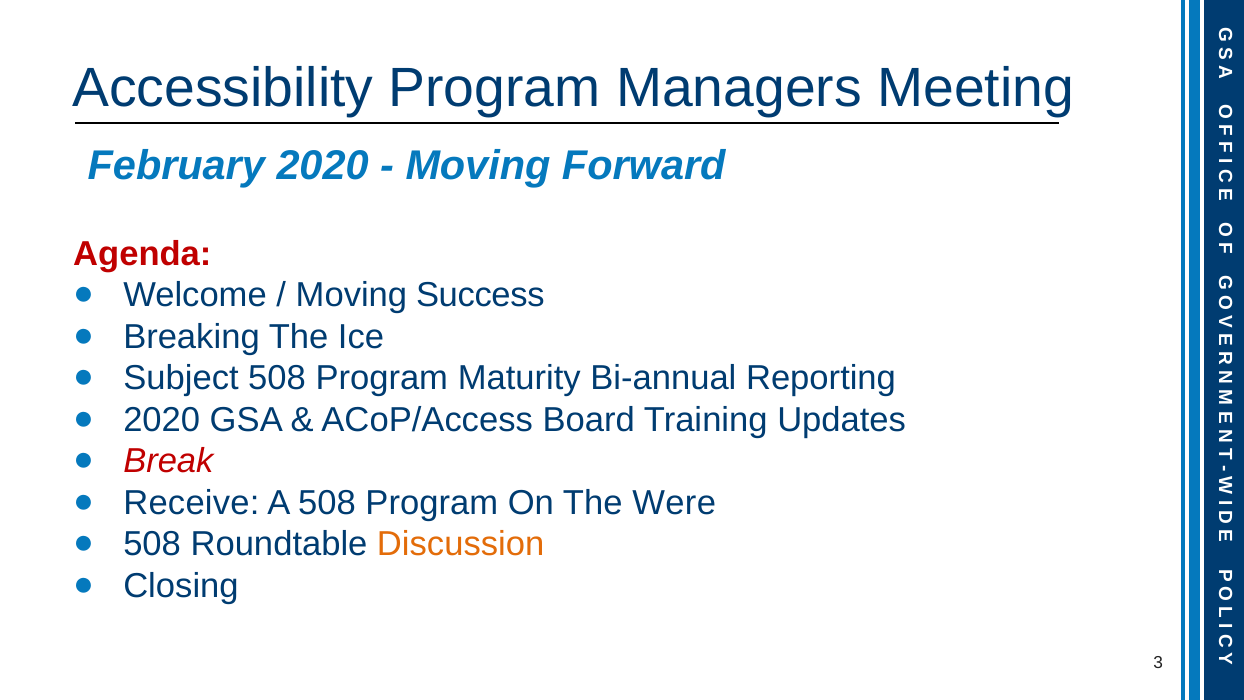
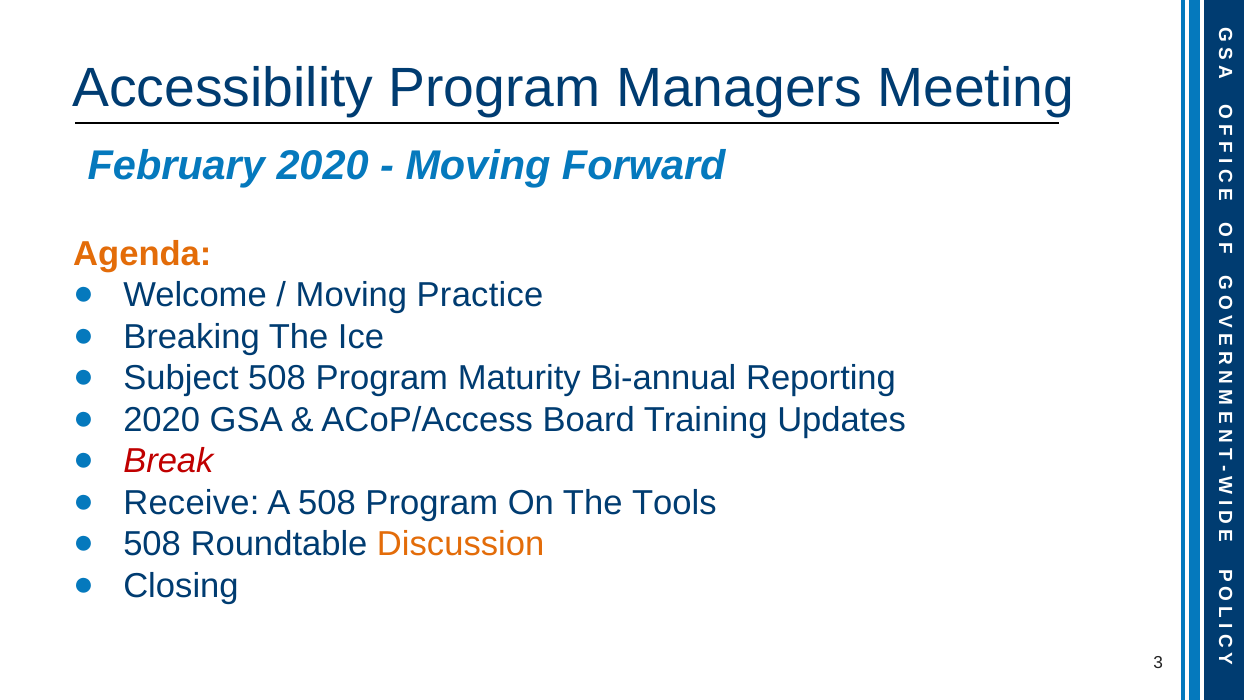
Agenda colour: red -> orange (142, 254)
Success: Success -> Practice (480, 295)
Were: Were -> Tools (674, 503)
